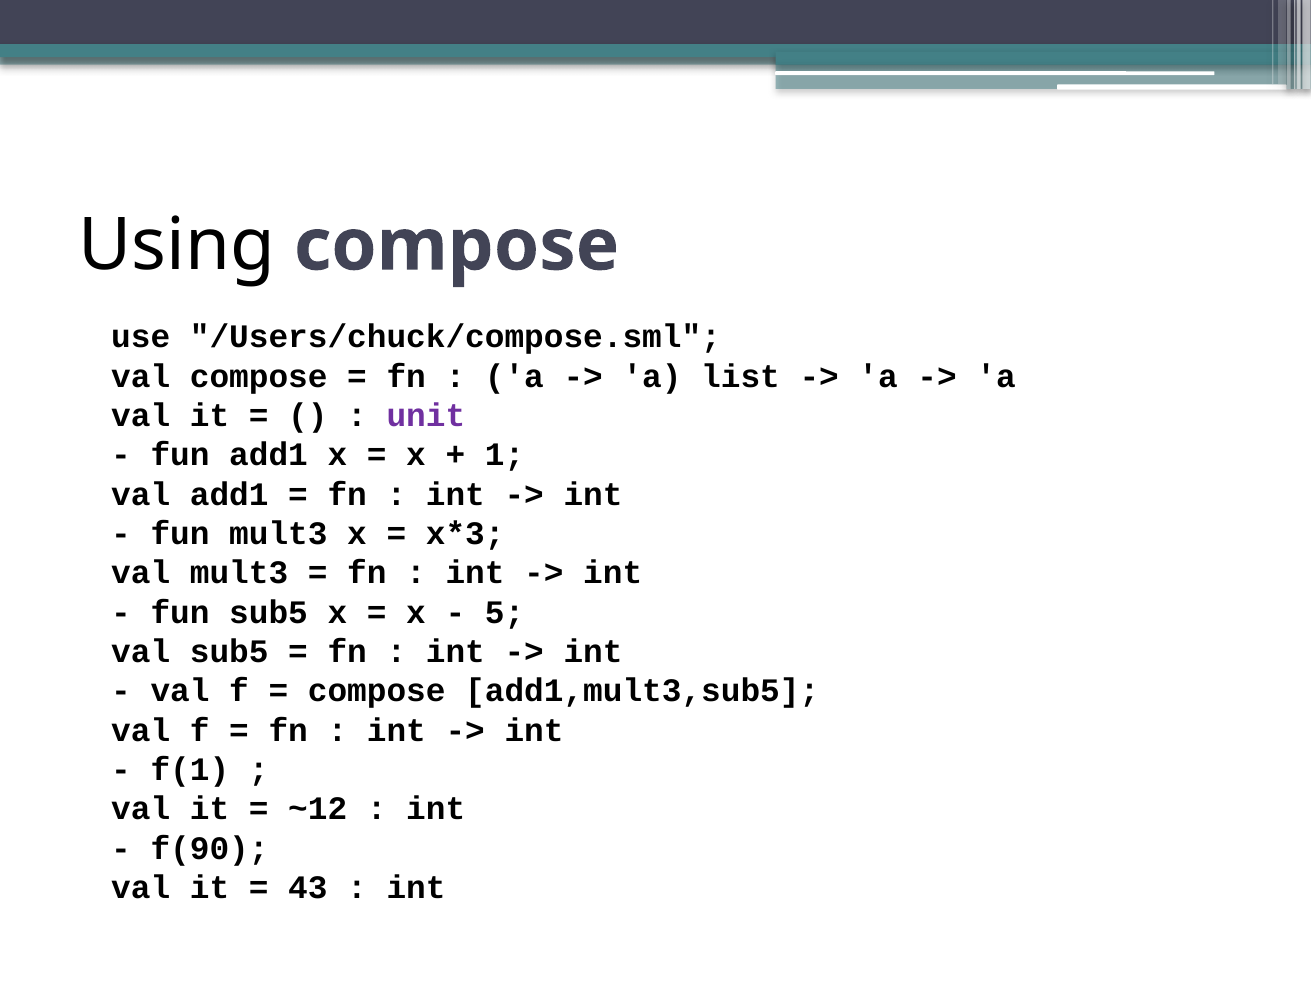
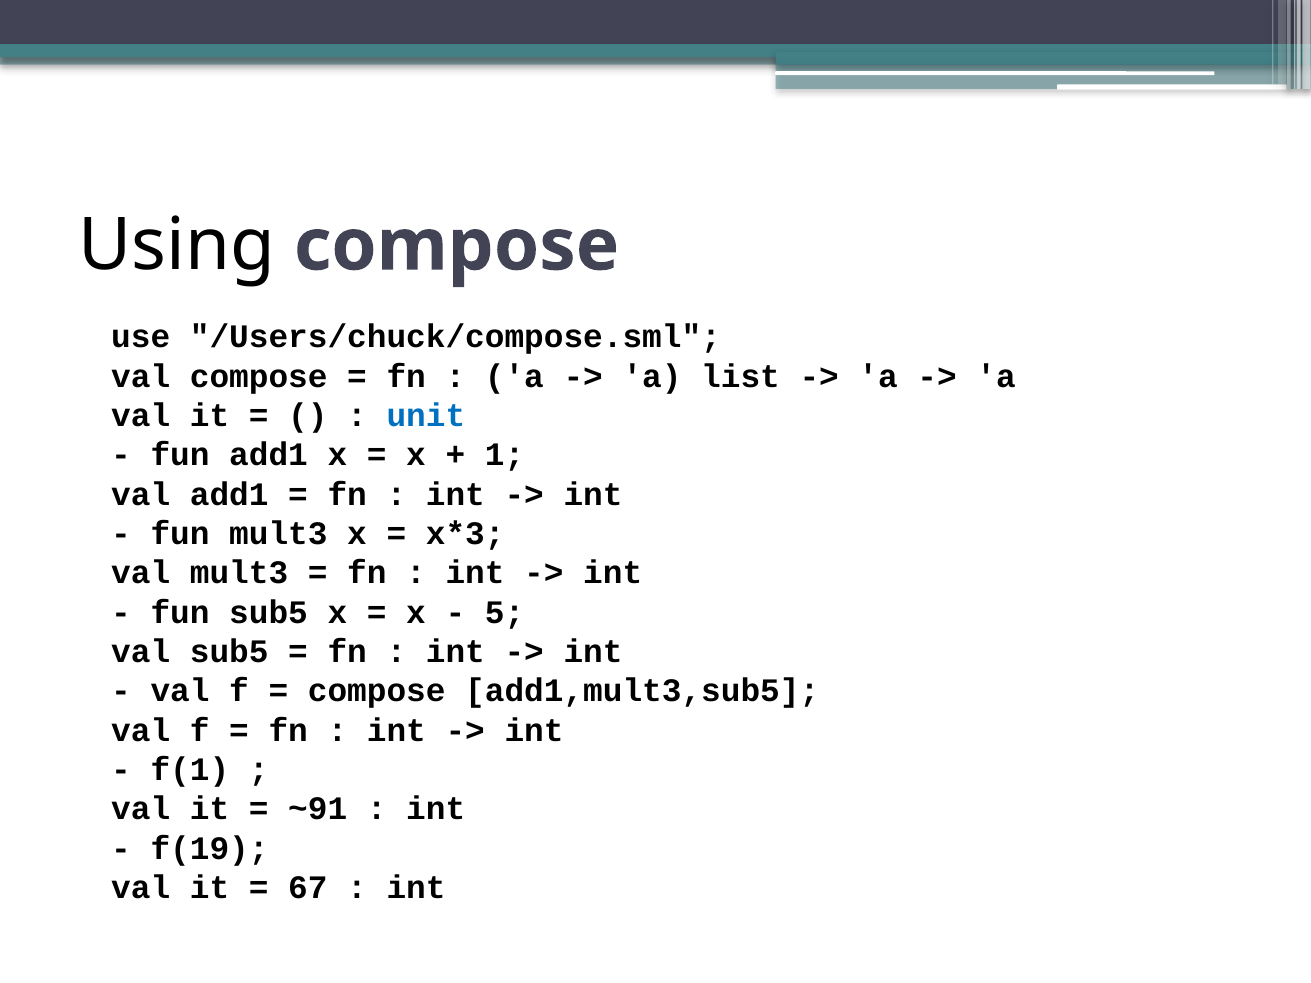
unit colour: purple -> blue (426, 416)
~12: ~12 -> ~91 (318, 809)
f(90: f(90 -> f(19 (210, 848)
43: 43 -> 67 (308, 888)
